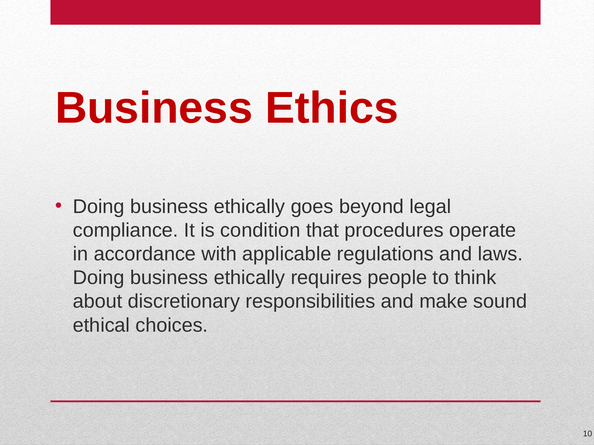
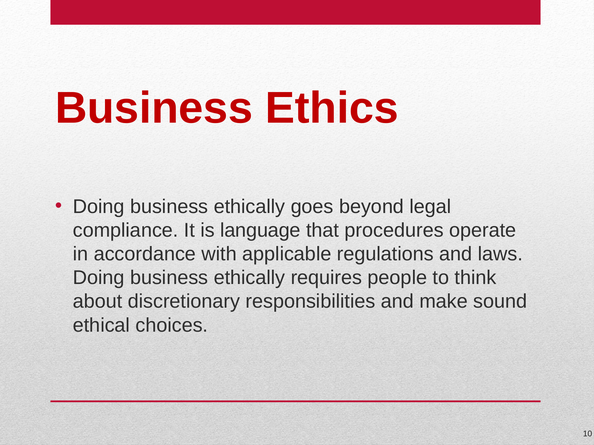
condition: condition -> language (260, 231)
